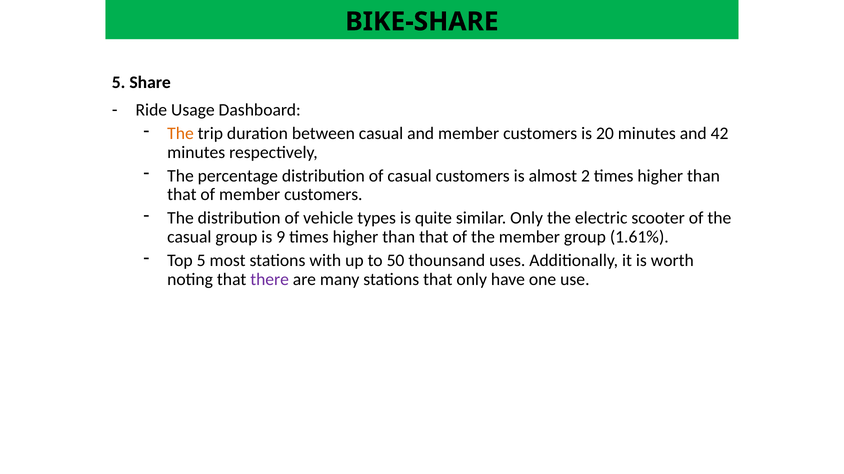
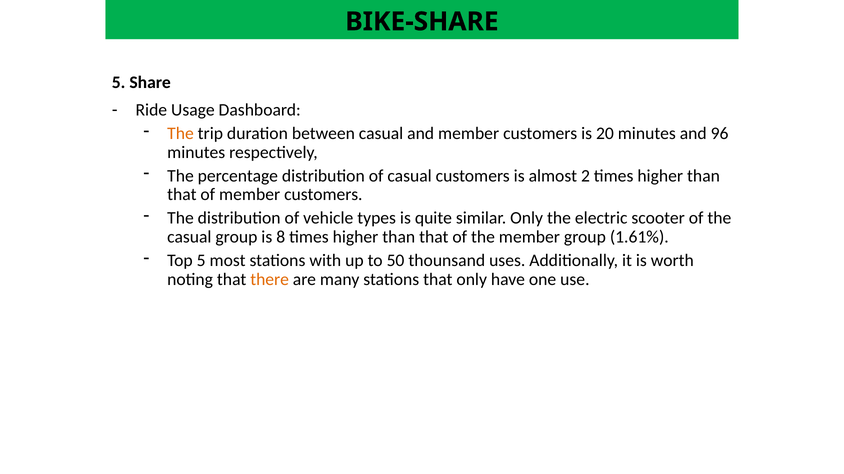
42: 42 -> 96 (720, 134)
9: 9 -> 8 (281, 237)
there colour: purple -> orange (270, 280)
